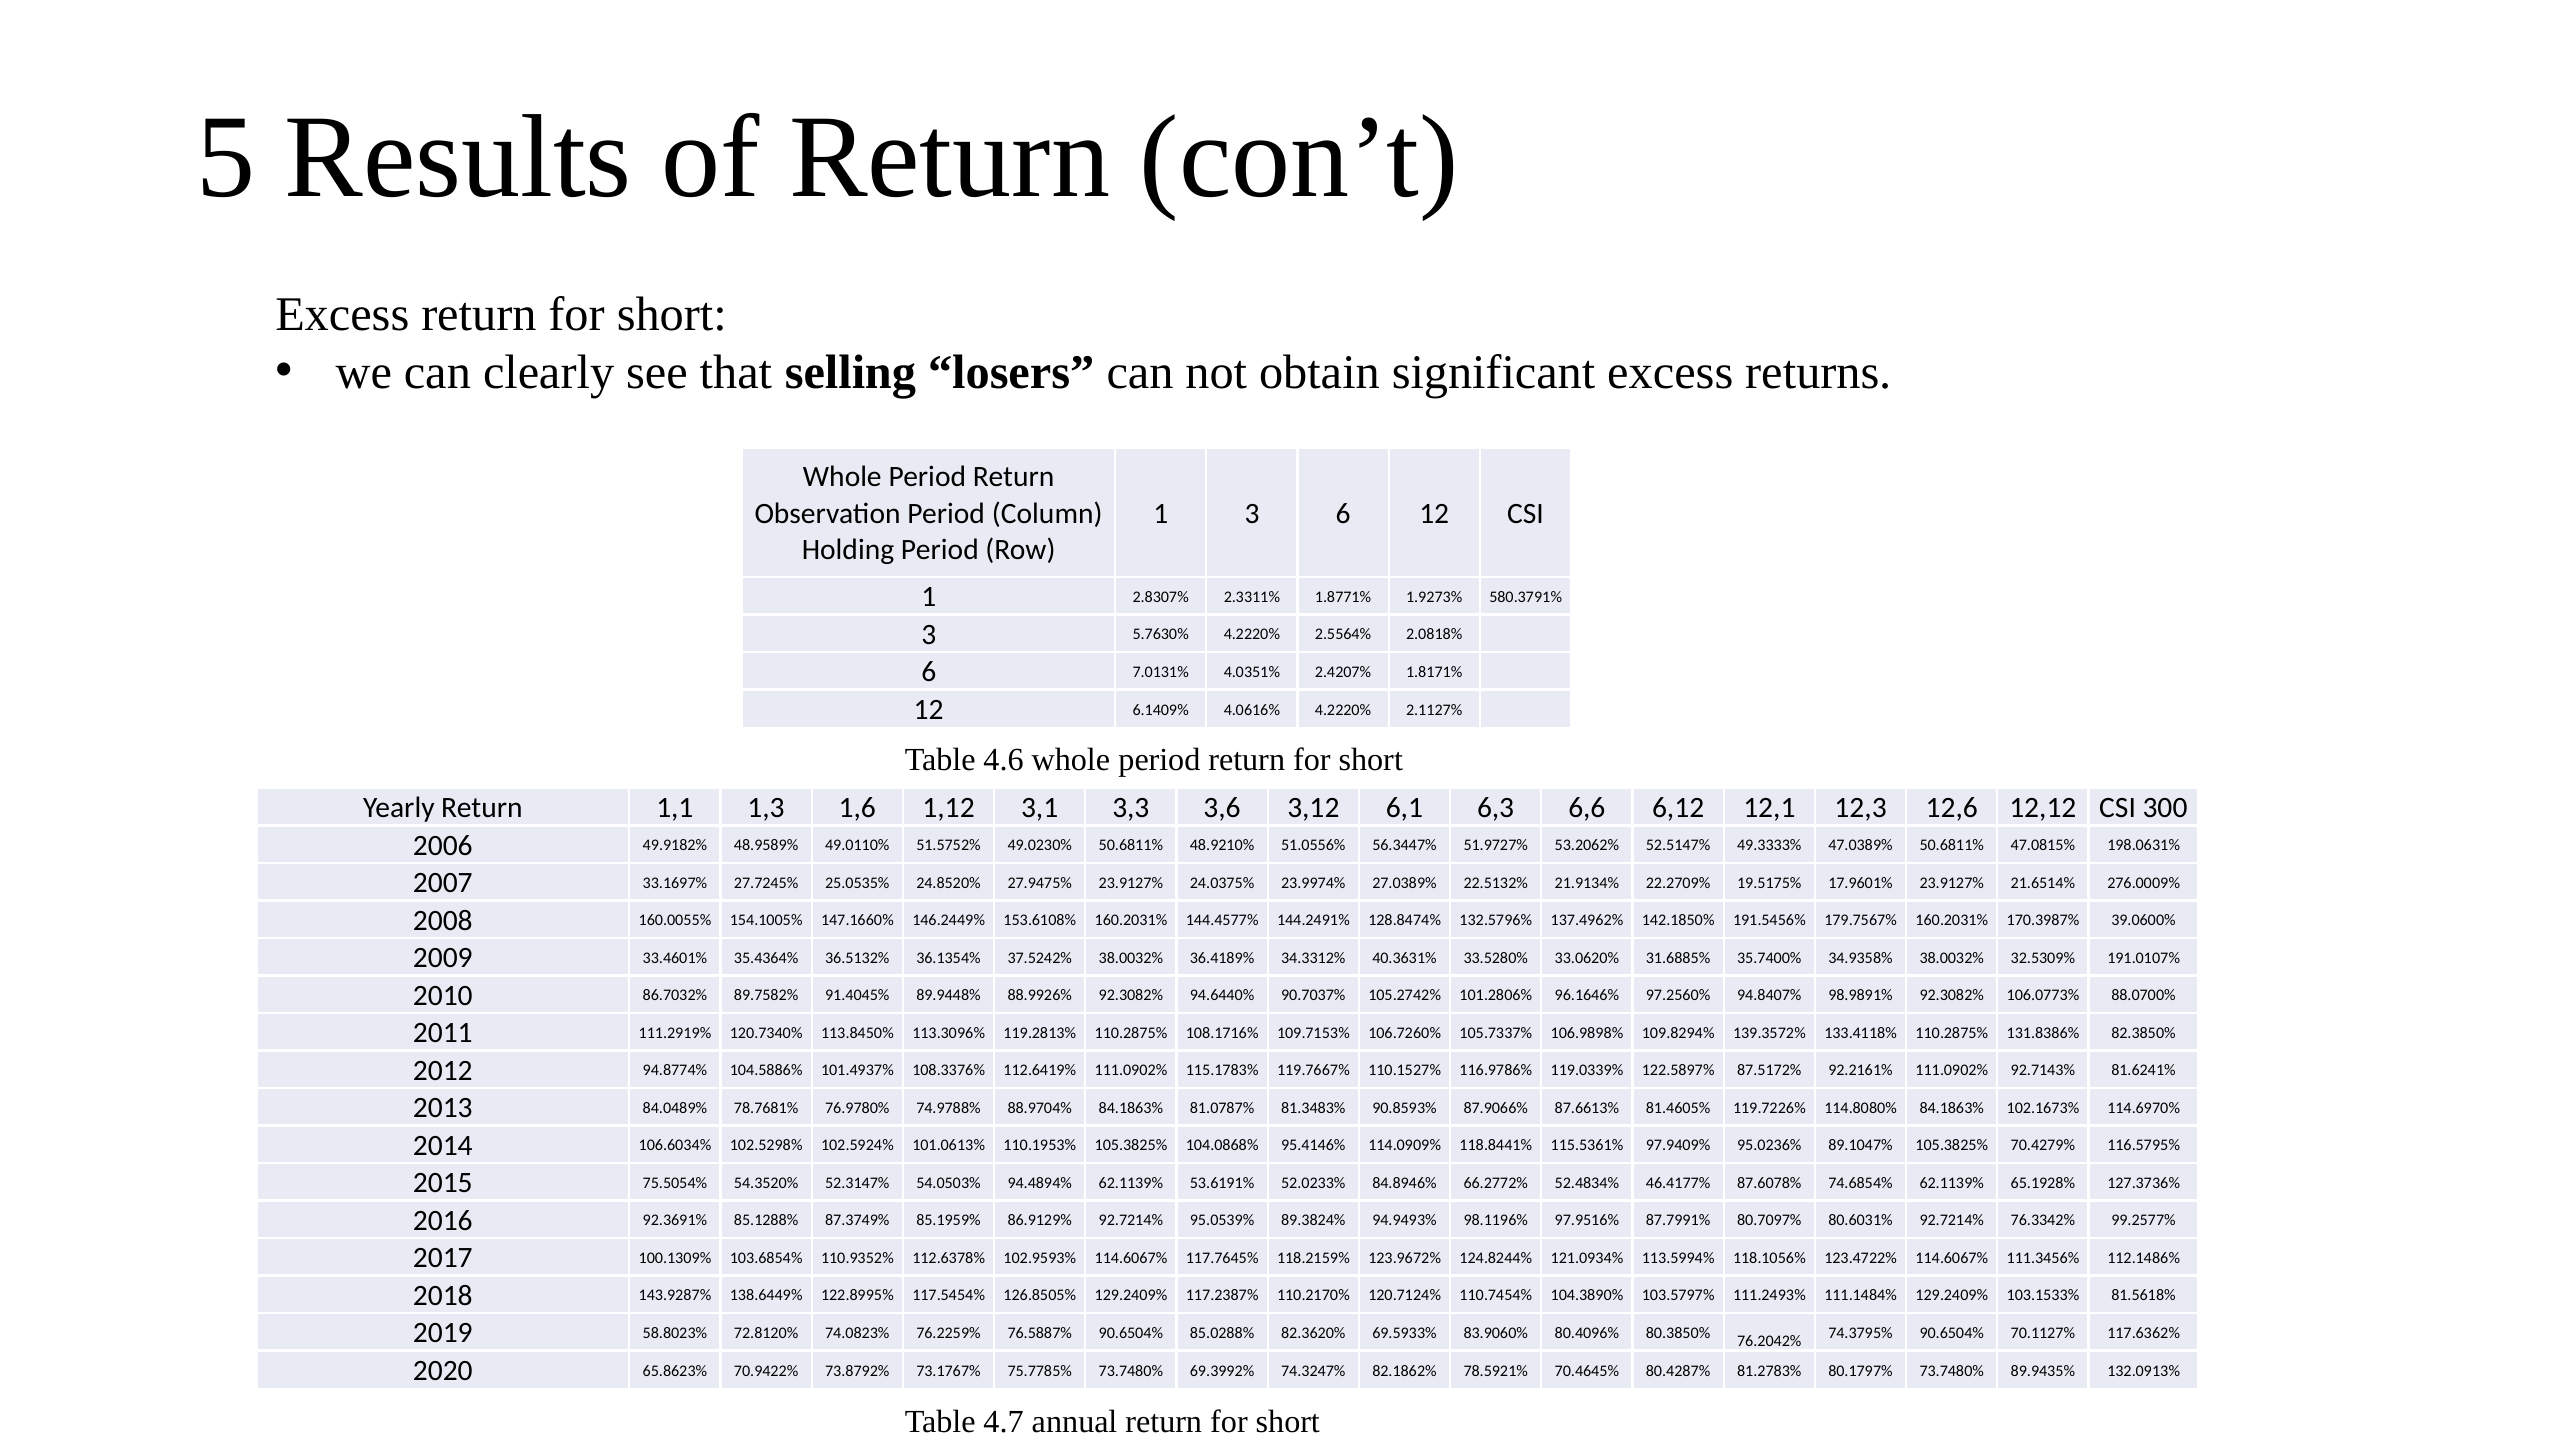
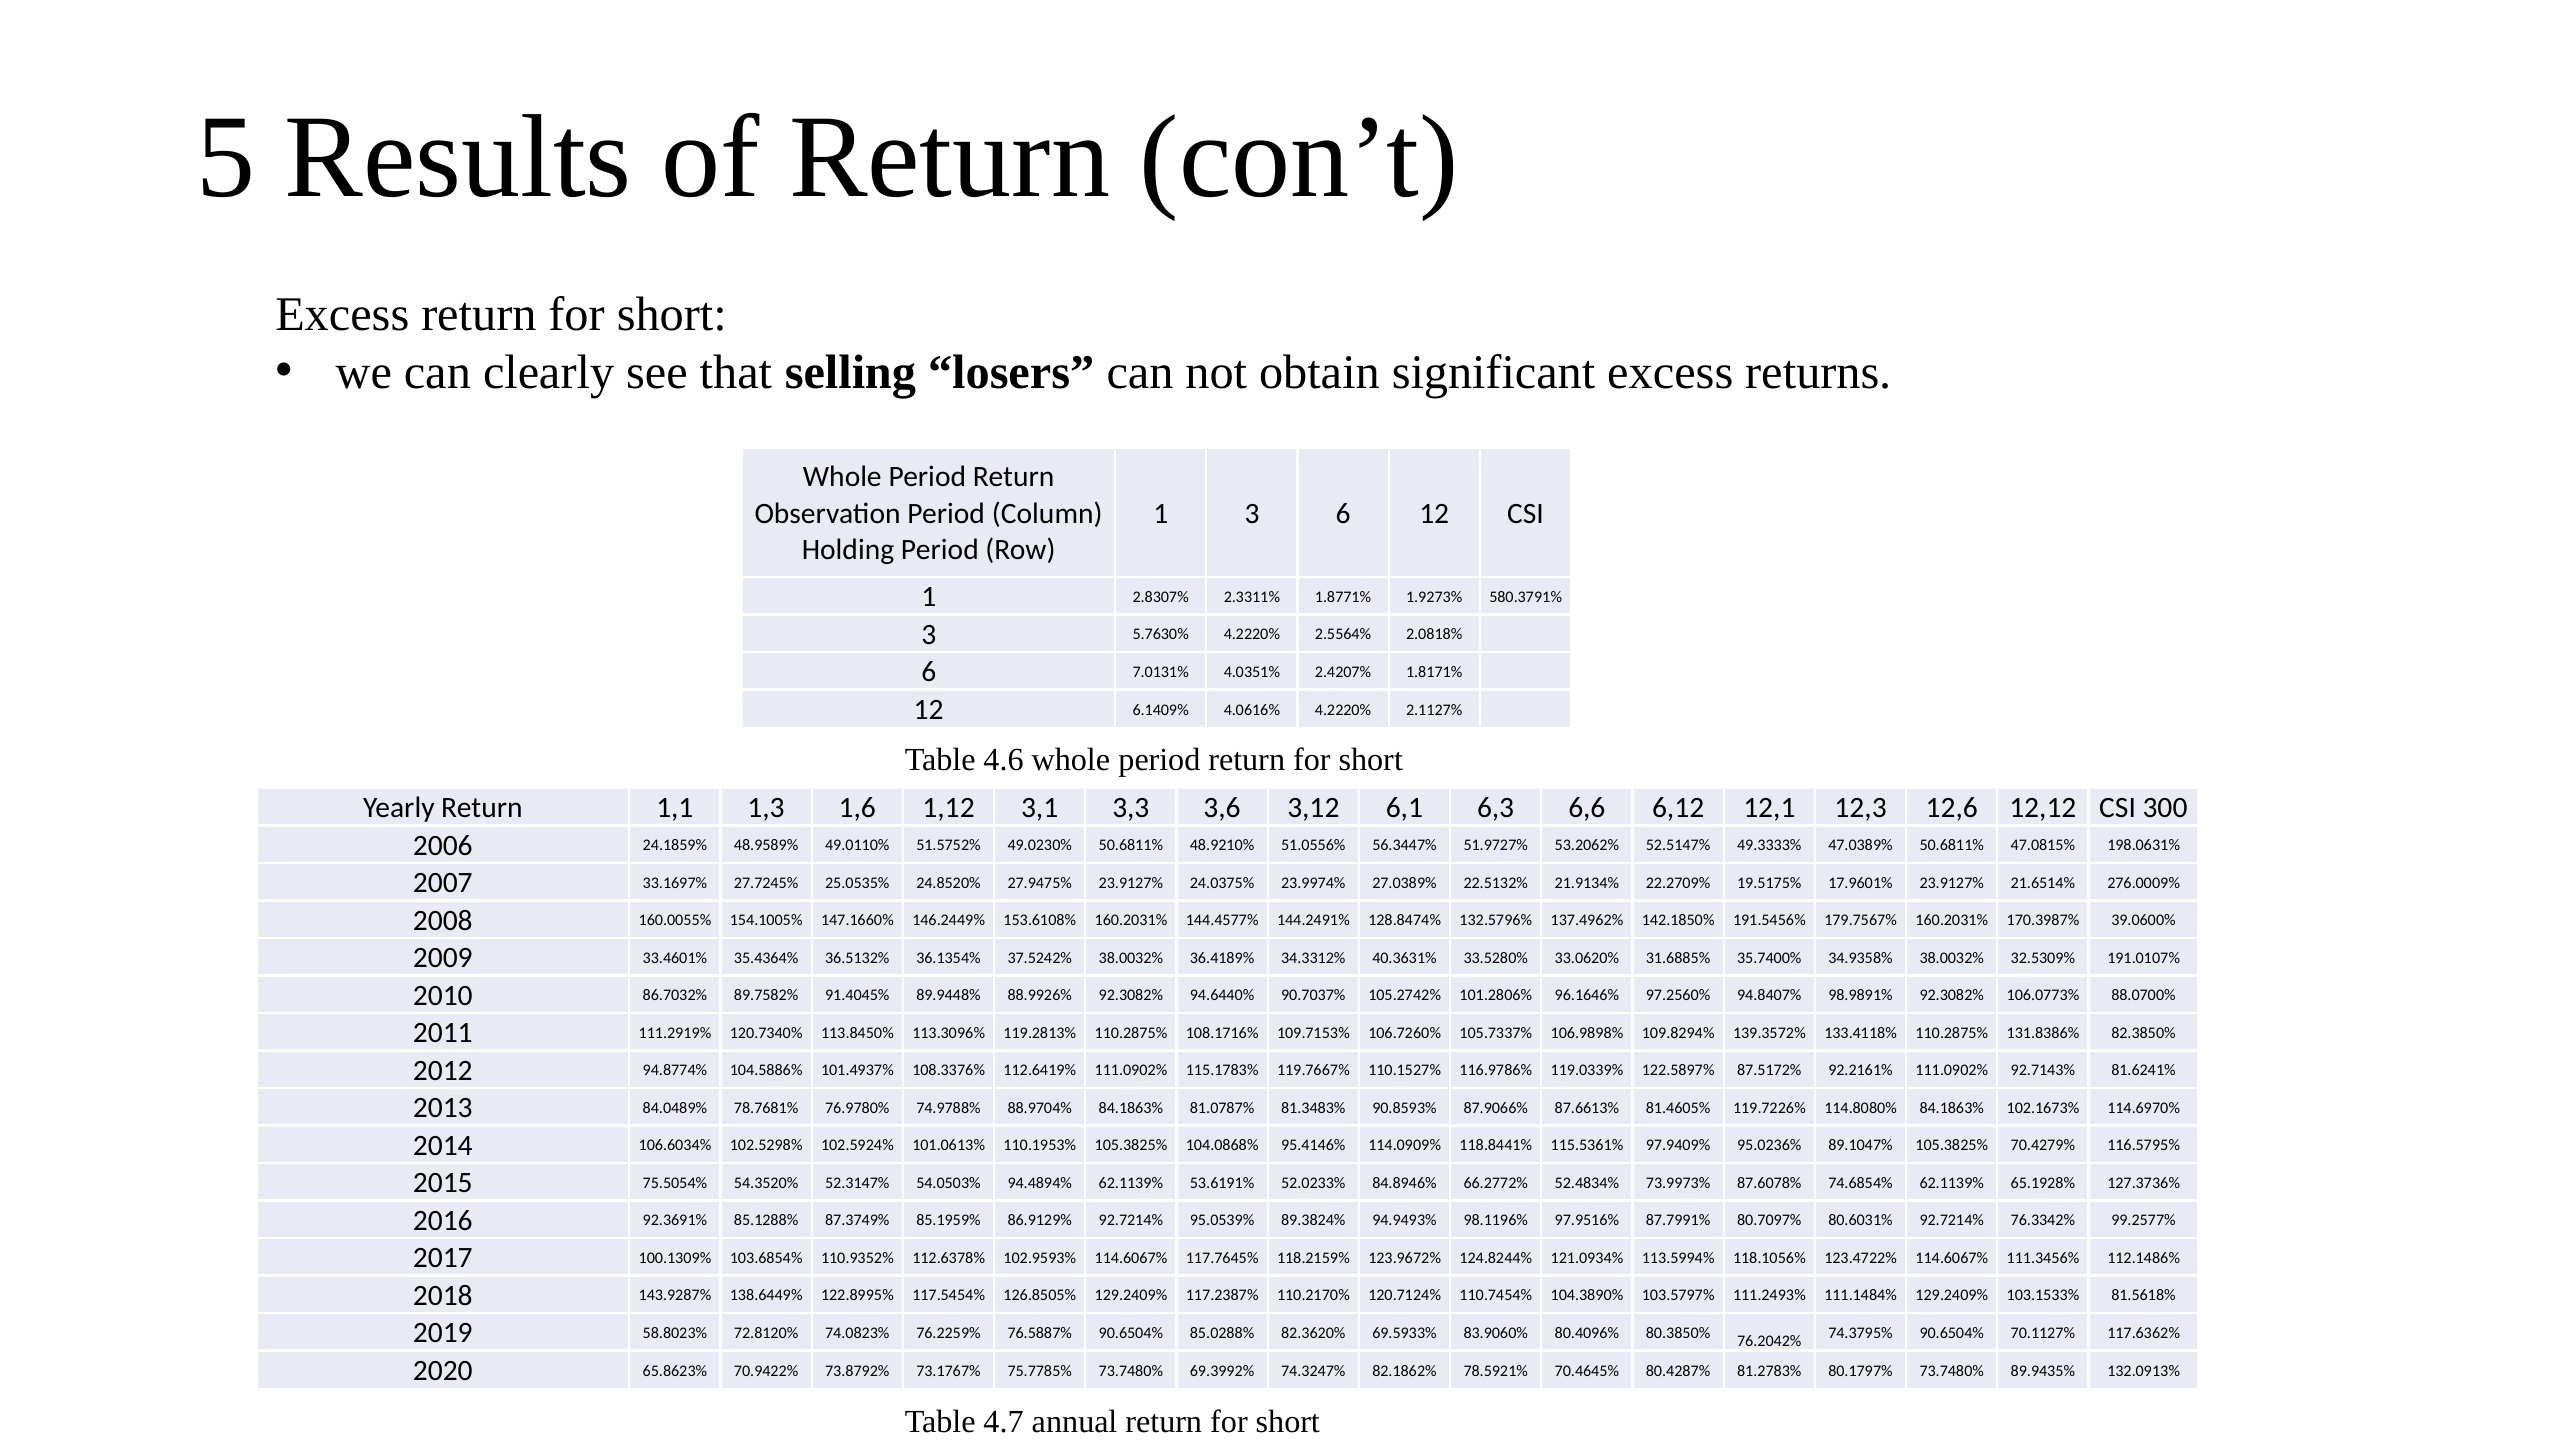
49.9182%: 49.9182% -> 24.1859% (675, 845)
46.4177%: 46.4177% -> 73.9973% (1678, 1183)
